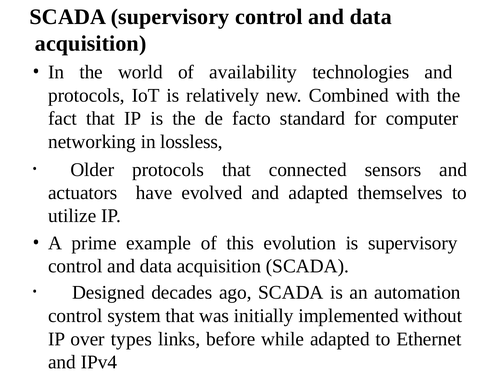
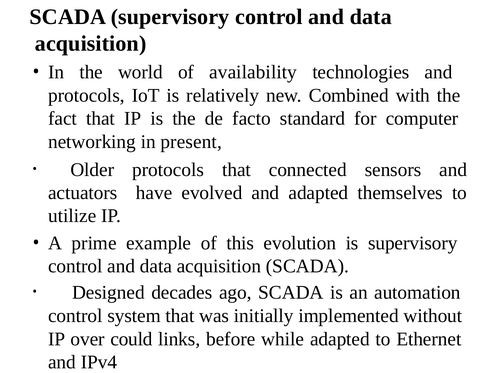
lossless: lossless -> present (191, 142)
types: types -> could (132, 339)
